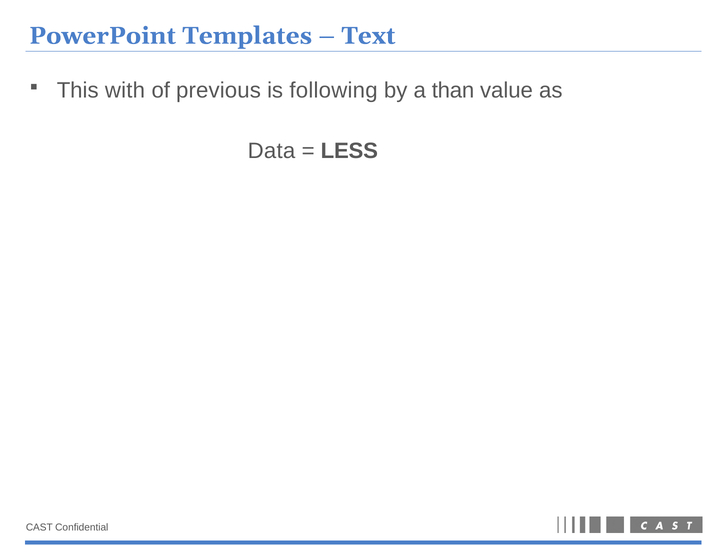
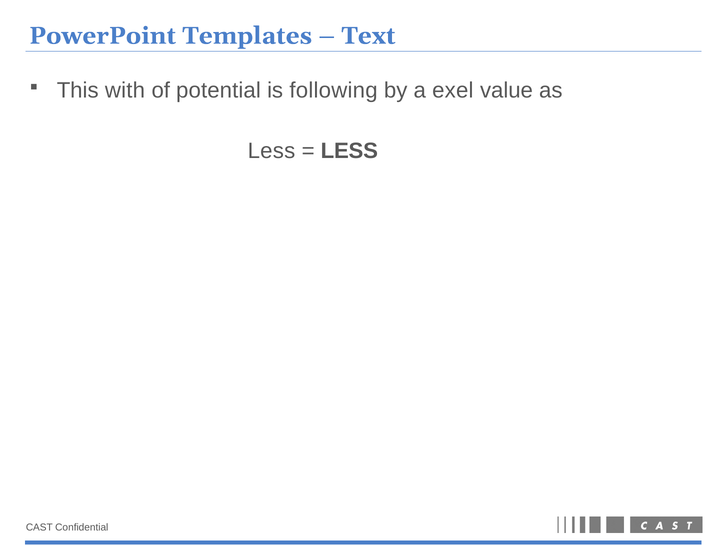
previous: previous -> potential (218, 91)
than: than -> exel (453, 91)
Data: Data -> Less (271, 151)
